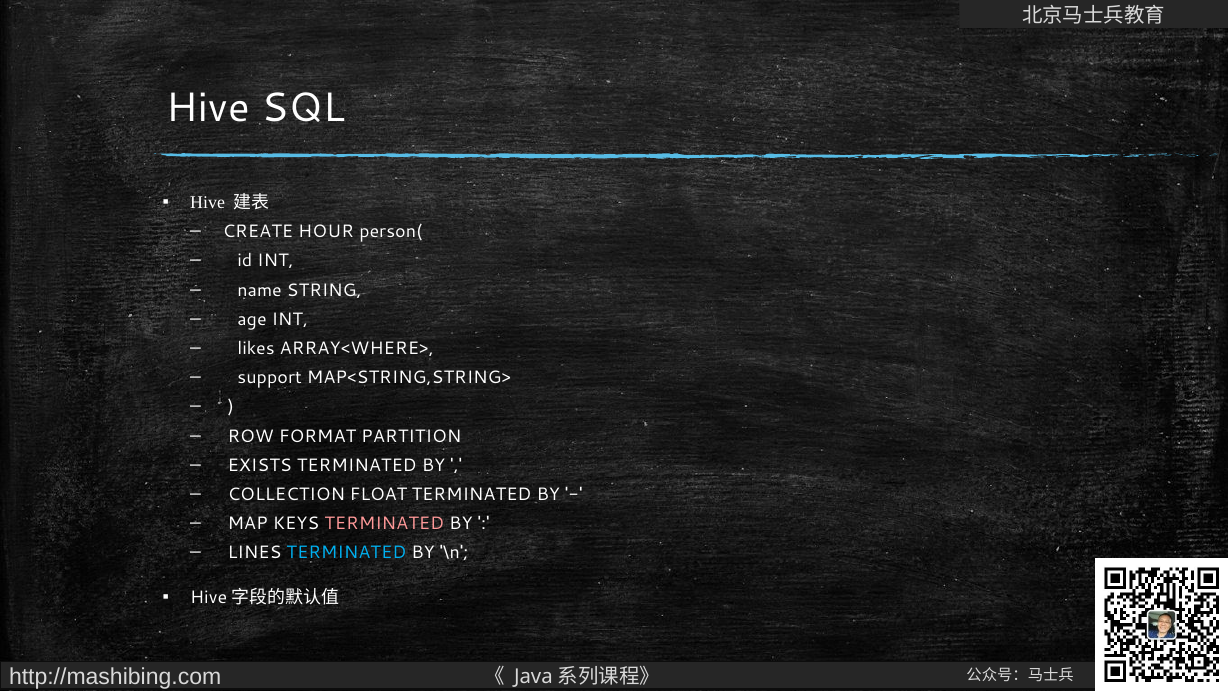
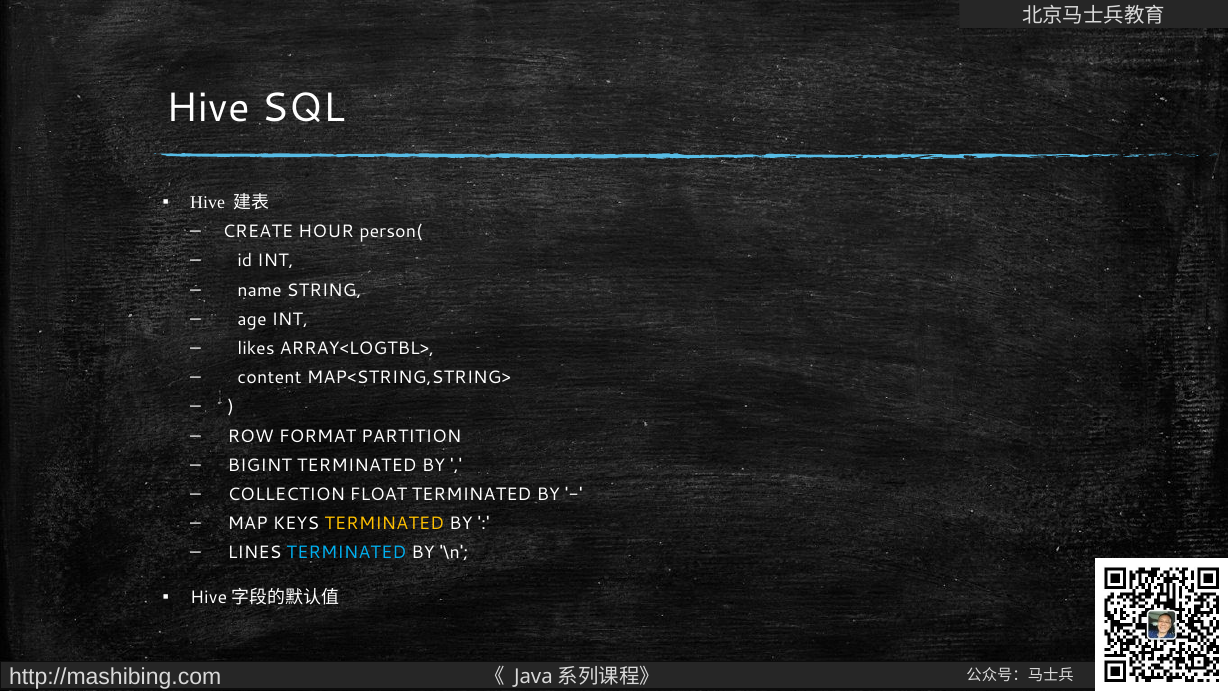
ARRAY<WHERE>: ARRAY<WHERE> -> ARRAY<LOGTBL> (357, 348)
support: support -> content (270, 378)
EXISTS: EXISTS -> BIGINT (260, 465)
TERMINATED colour: pink -> yellow (384, 524)
